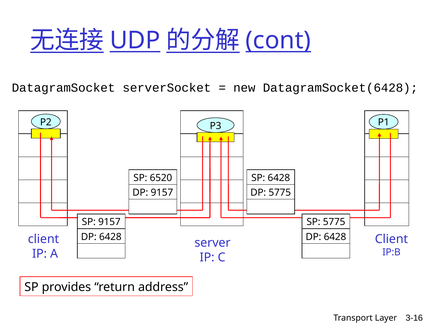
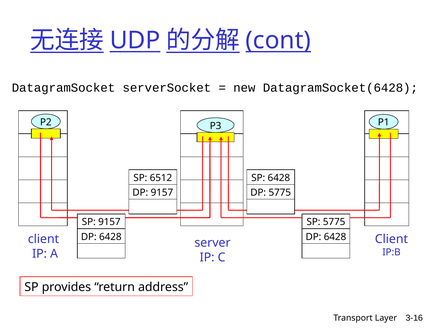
6520: 6520 -> 6512 (161, 177)
